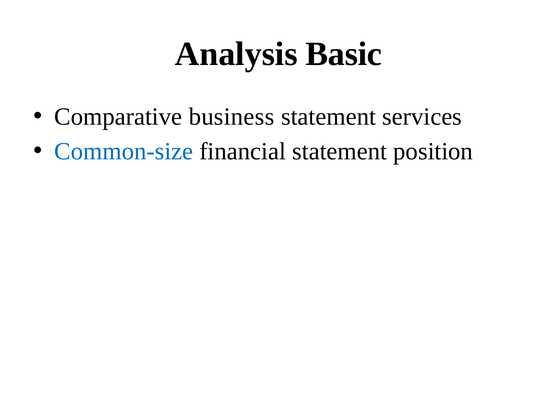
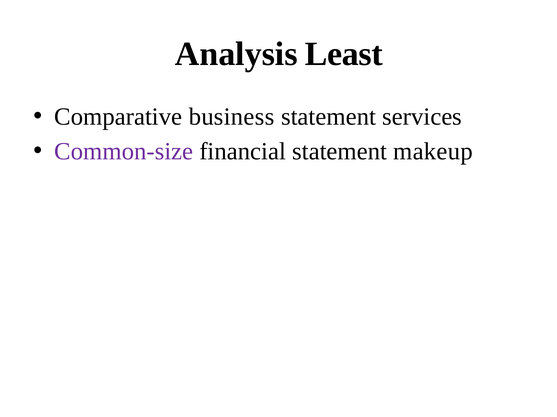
Basic: Basic -> Least (344, 54)
Common-size colour: blue -> purple (124, 152)
position: position -> makeup (433, 152)
